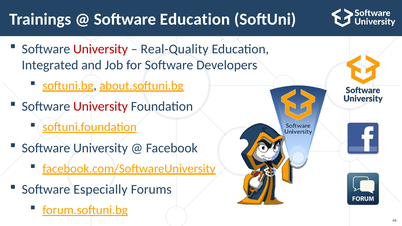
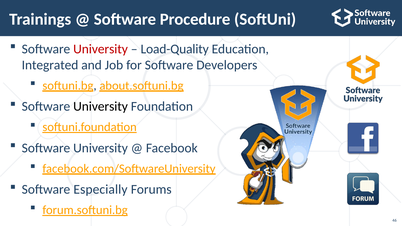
Software Education: Education -> Procedure (195, 19)
Real-Quality: Real-Quality -> Load-Quality (175, 49)
University colour: red -> black (101, 107)
